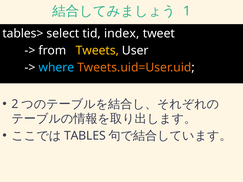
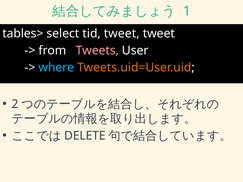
tid index: index -> tweet (122, 34)
Tweets colour: yellow -> pink (97, 51)
TABLES: TABLES -> DELETE (85, 136)
